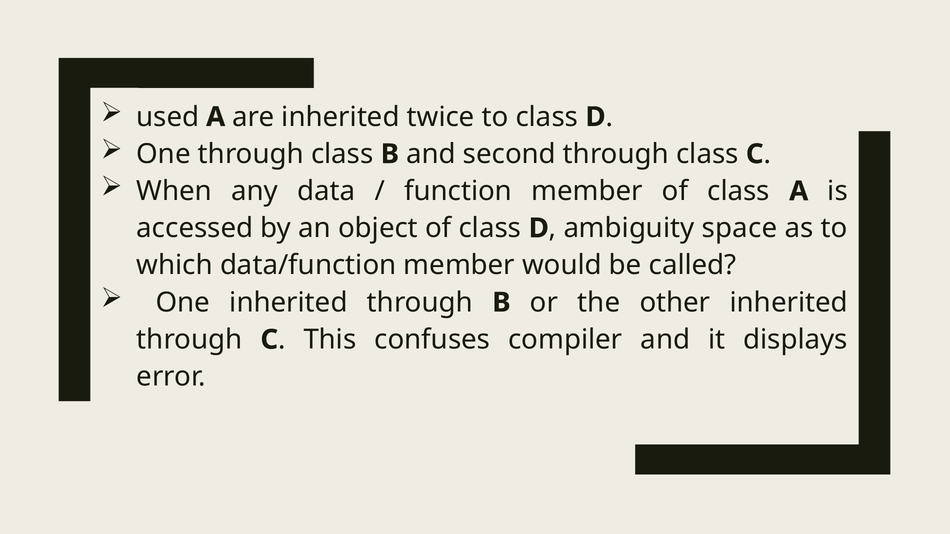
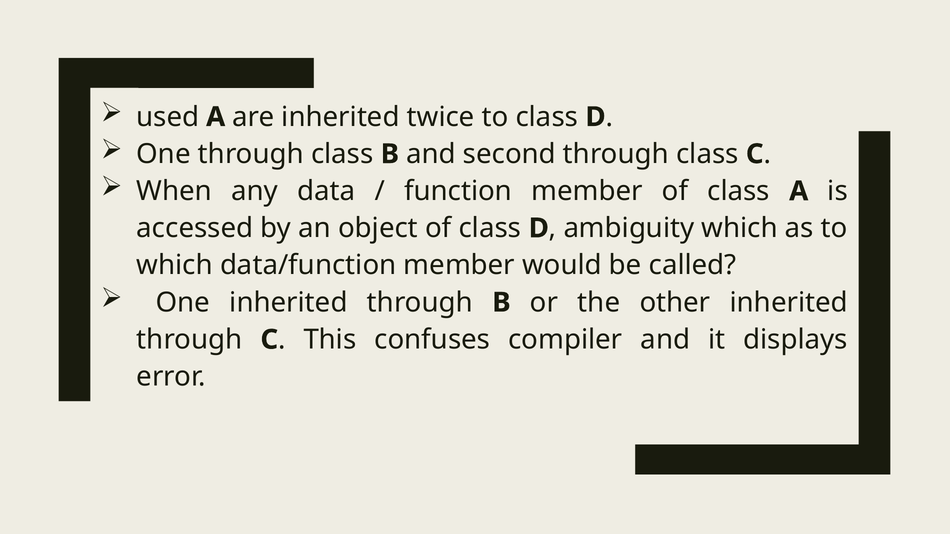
ambiguity space: space -> which (740, 228)
